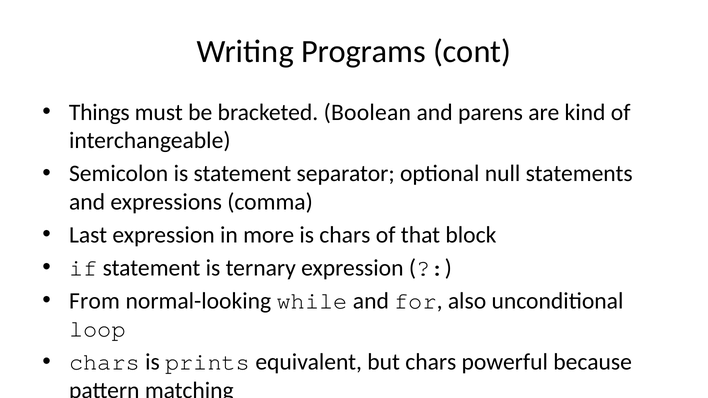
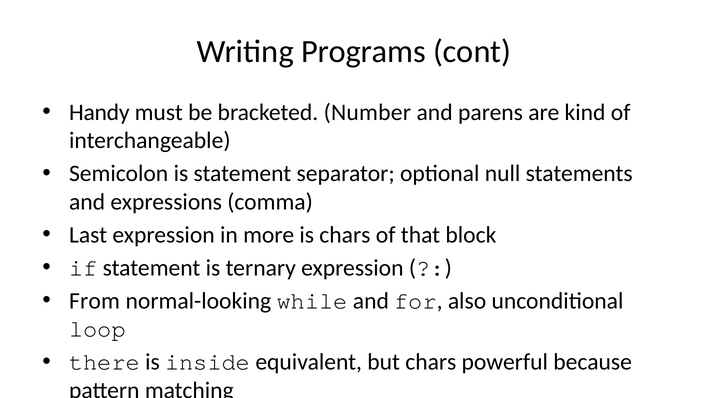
Things: Things -> Handy (99, 112)
Boolean: Boolean -> Number (367, 112)
chars: chars -> there (104, 362)
prints: prints -> inside (208, 362)
